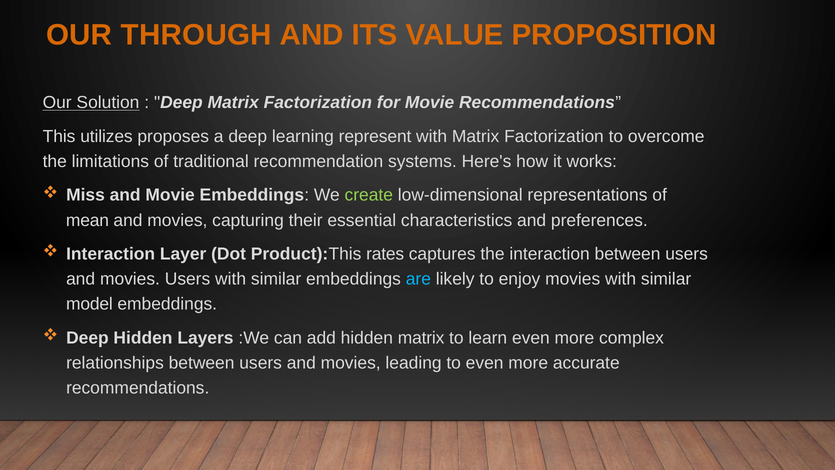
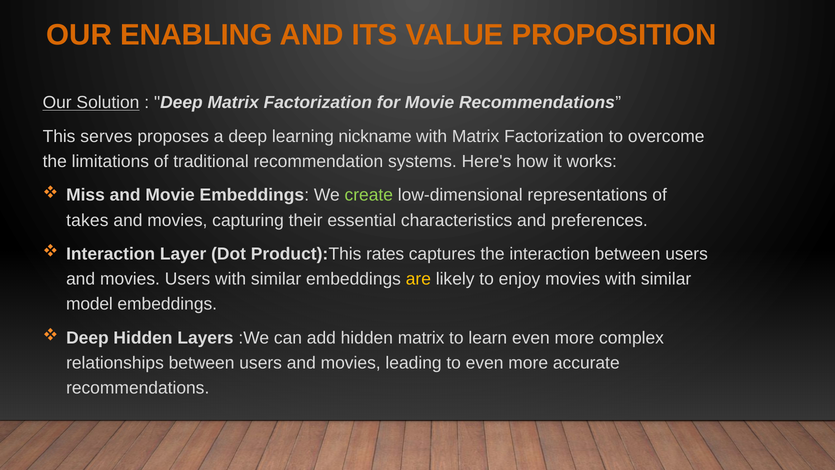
THROUGH: THROUGH -> ENABLING (197, 35)
utilizes: utilizes -> serves (106, 136)
represent: represent -> nickname (375, 136)
mean: mean -> takes (87, 220)
are colour: light blue -> yellow (418, 279)
